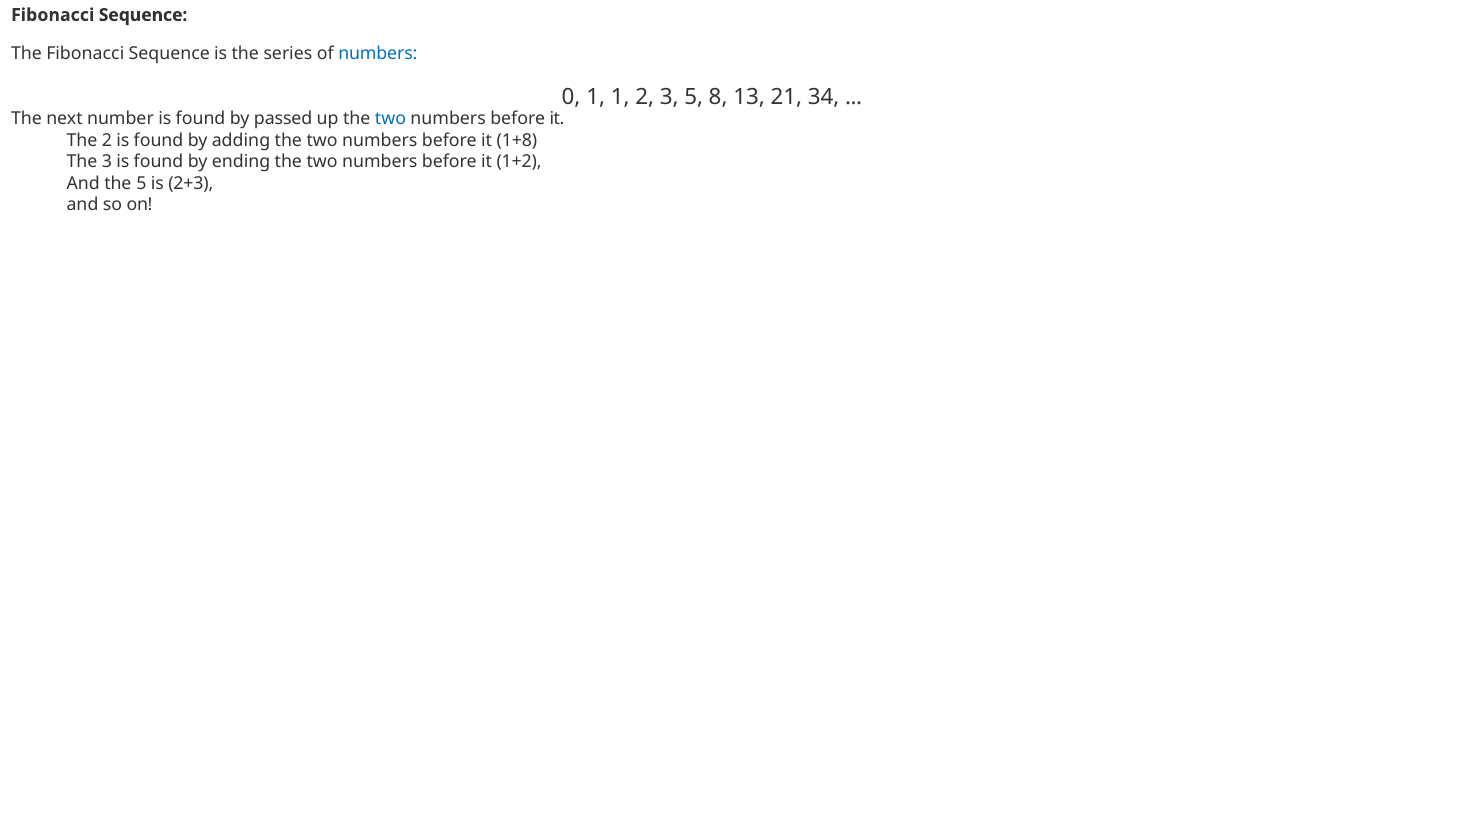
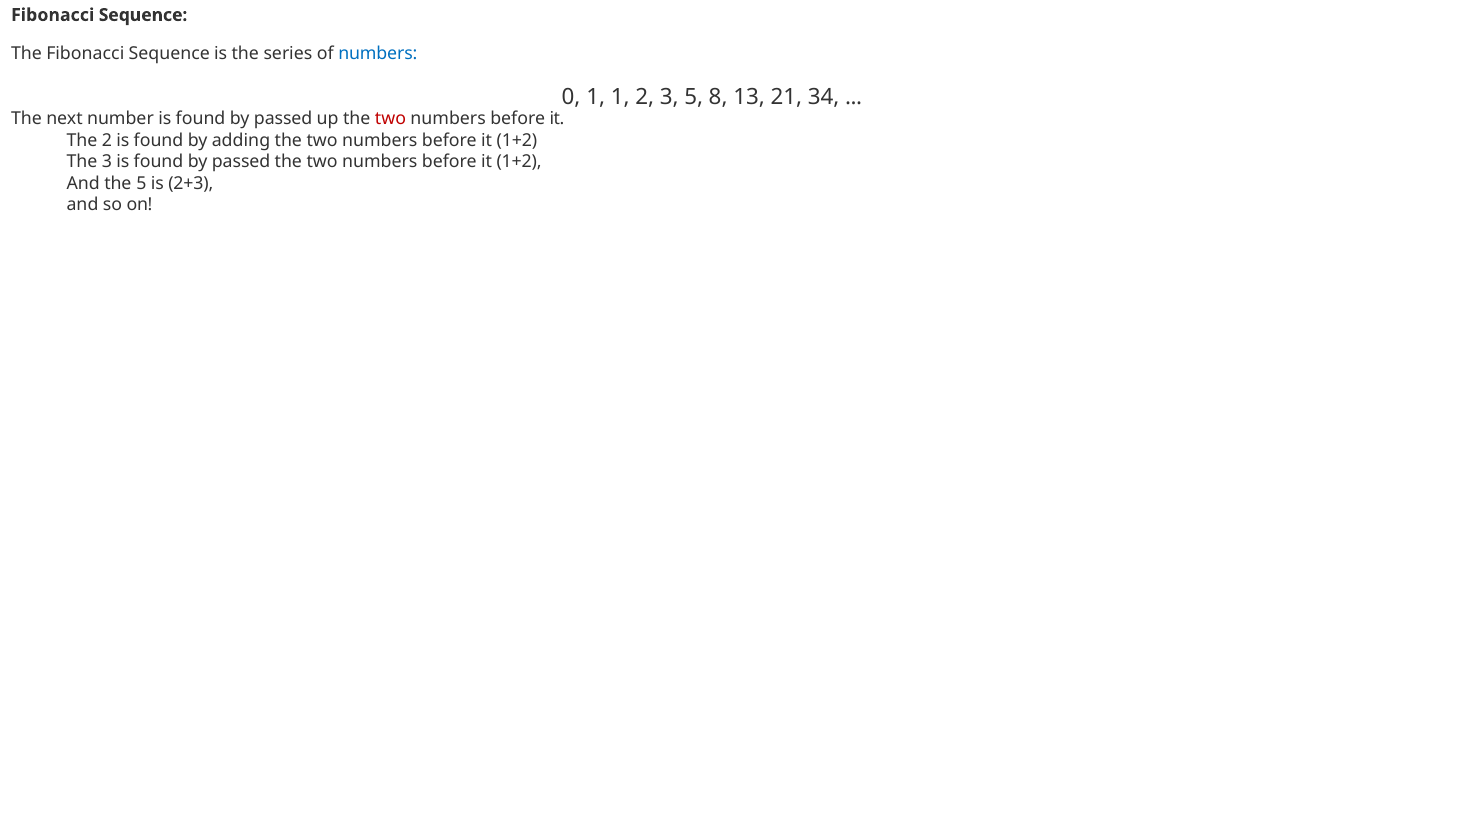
two colour: blue -> red (390, 119)
1+8: 1+8 -> 1+2 (517, 140)
ending: ending -> passed (241, 162)
